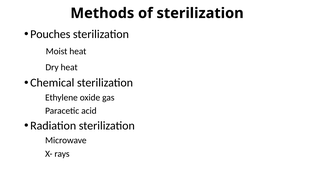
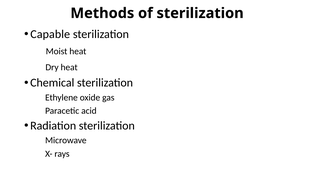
Pouches: Pouches -> Capable (50, 34)
